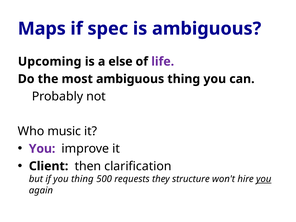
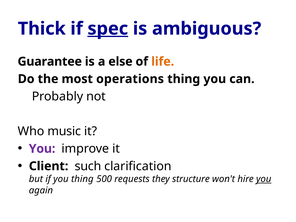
Maps: Maps -> Thick (42, 29)
spec underline: none -> present (108, 29)
Upcoming: Upcoming -> Guarantee (50, 62)
life colour: purple -> orange (163, 62)
most ambiguous: ambiguous -> operations (130, 79)
then: then -> such (88, 166)
